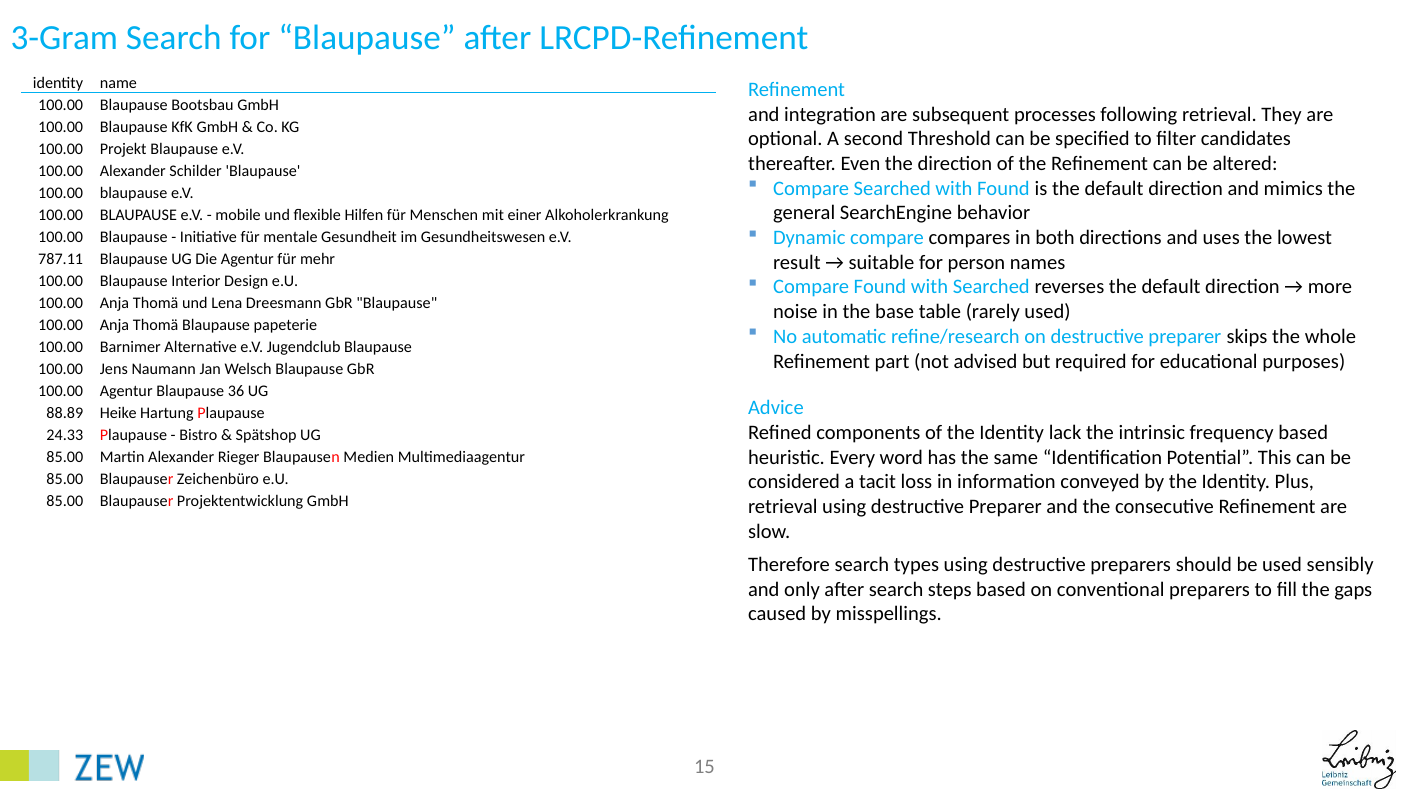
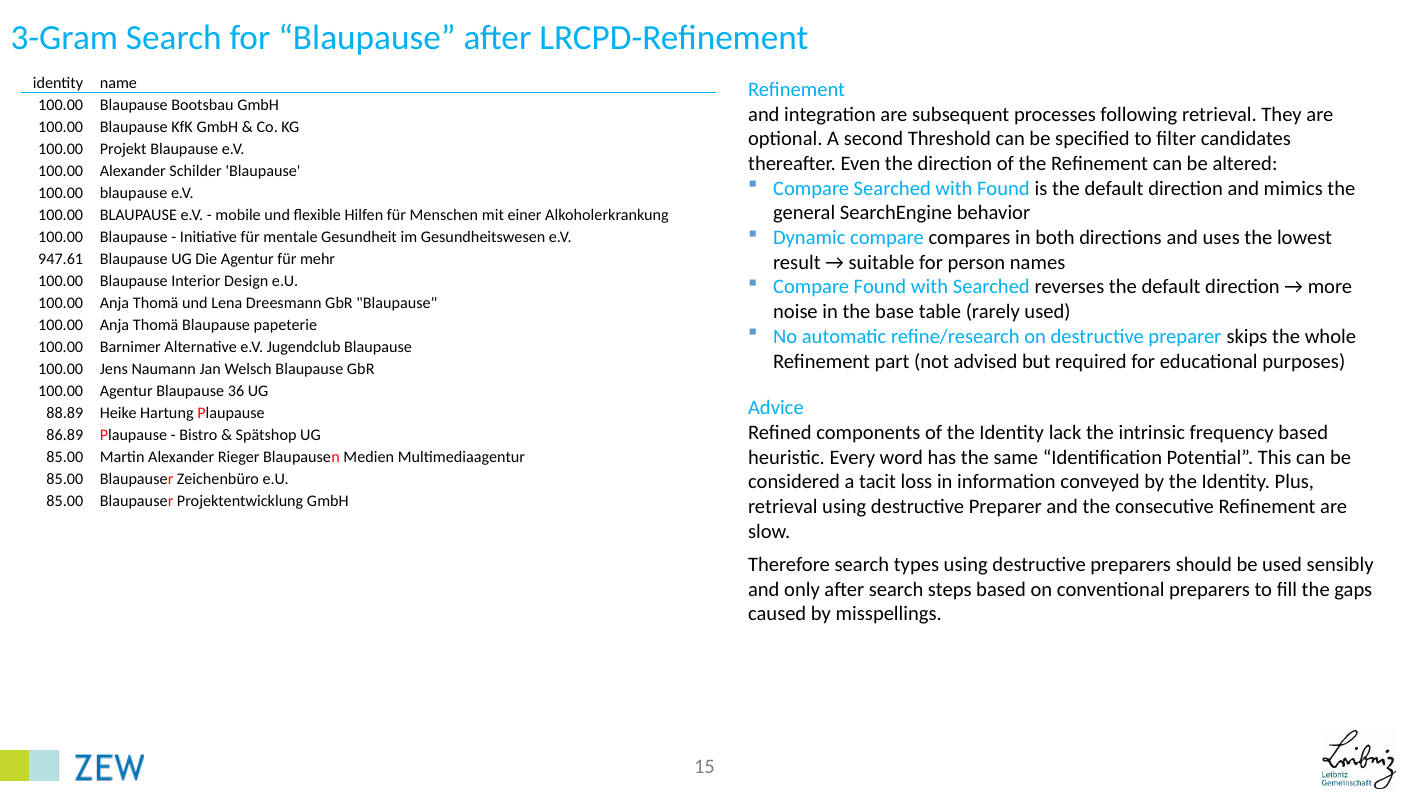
787.11: 787.11 -> 947.61 (61, 259)
24.33: 24.33 -> 86.89 (65, 435)
